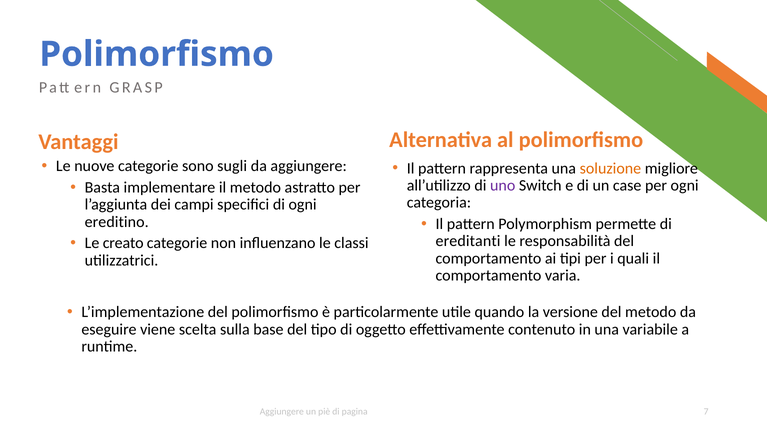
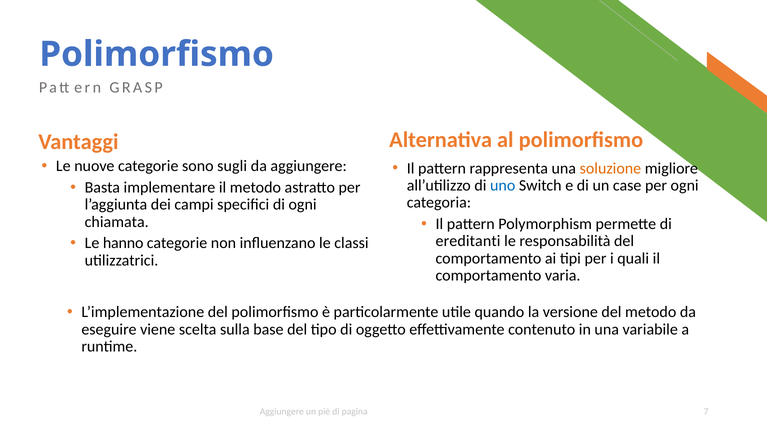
uno colour: purple -> blue (503, 186)
ereditino: ereditino -> chiamata (117, 222)
creato: creato -> hanno (123, 243)
